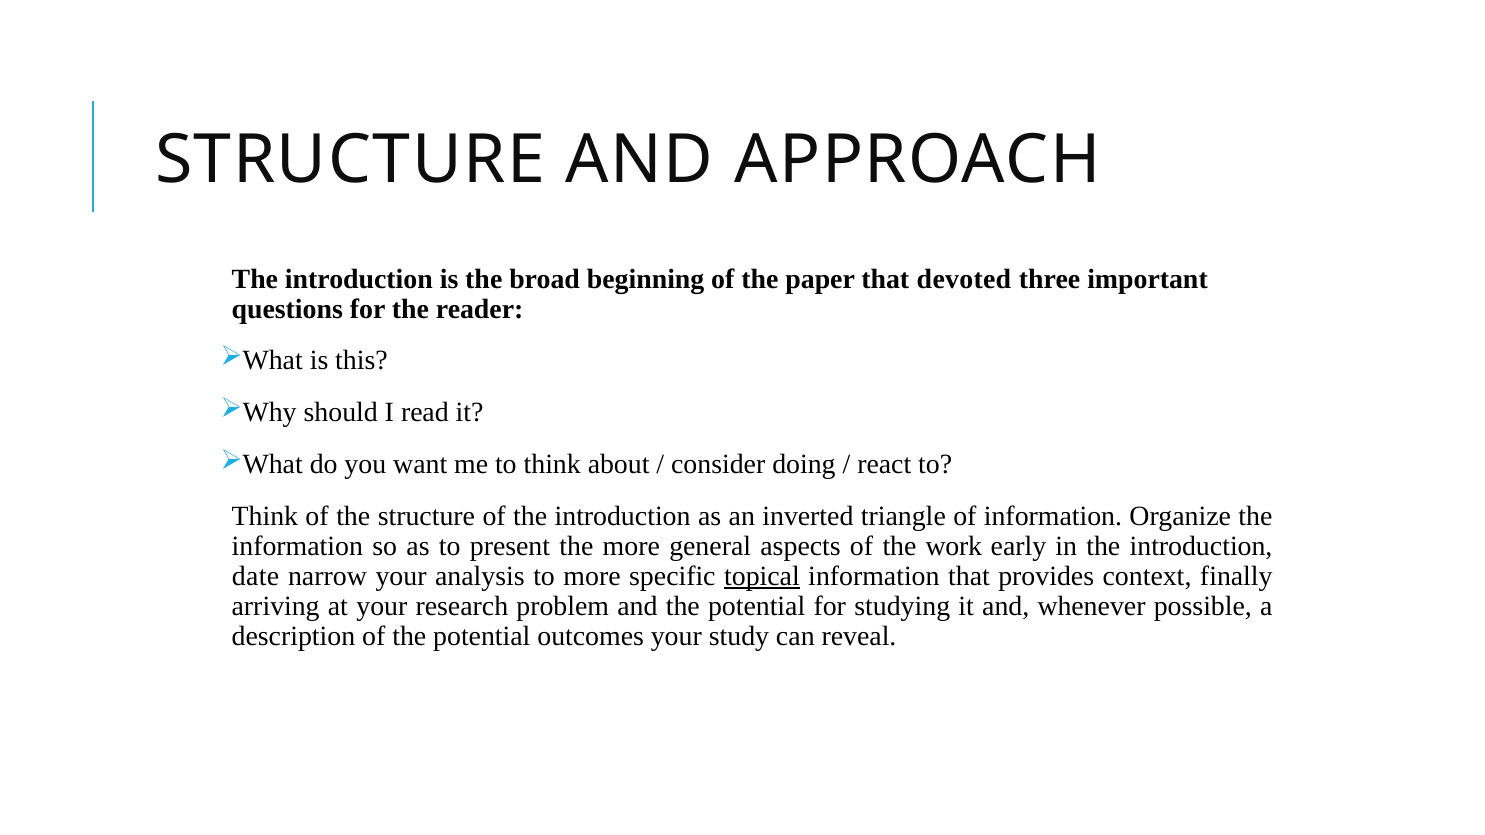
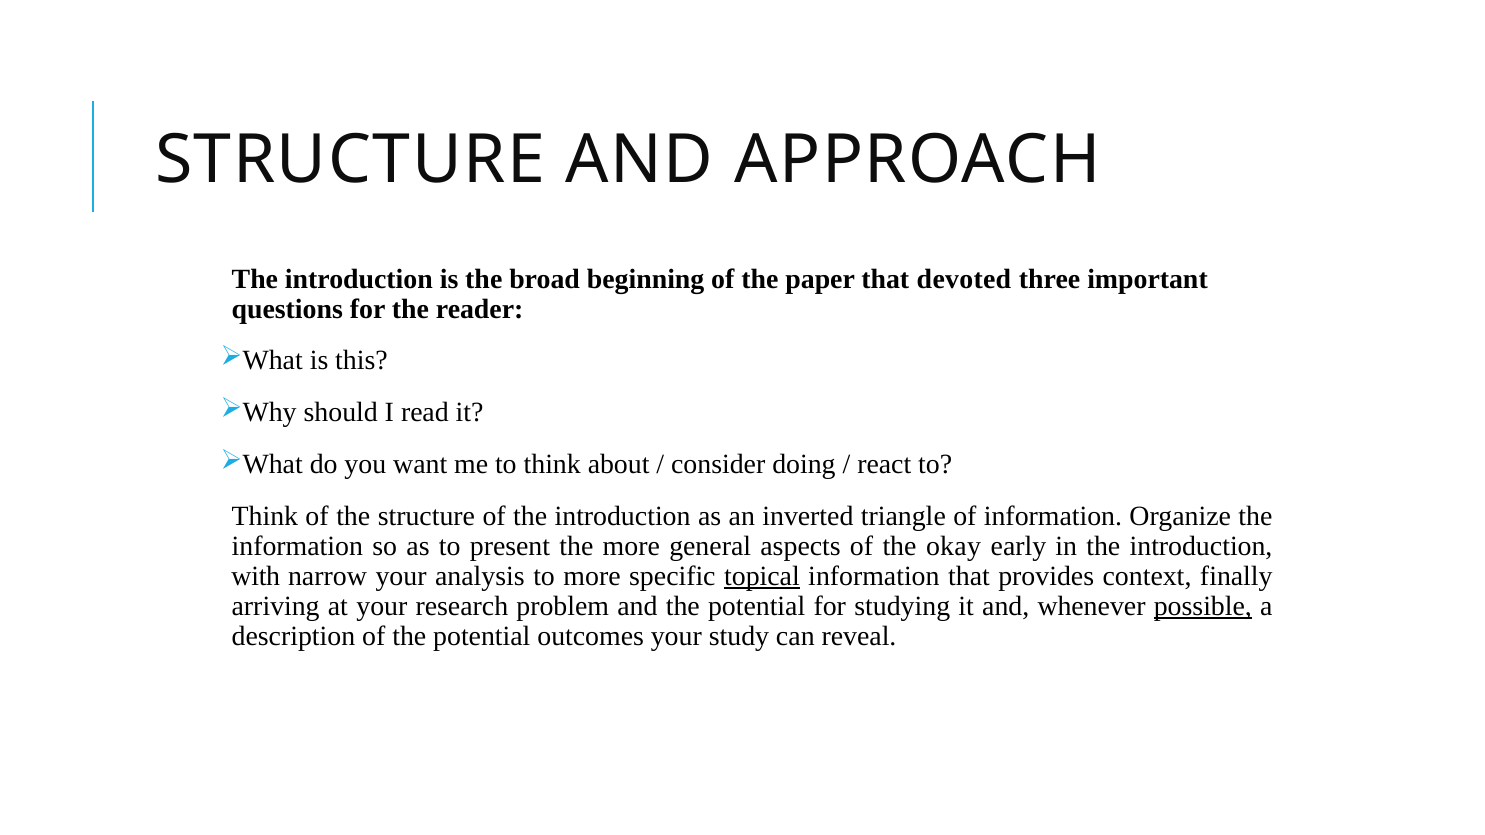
work: work -> okay (953, 546)
date: date -> with (256, 576)
possible underline: none -> present (1203, 606)
